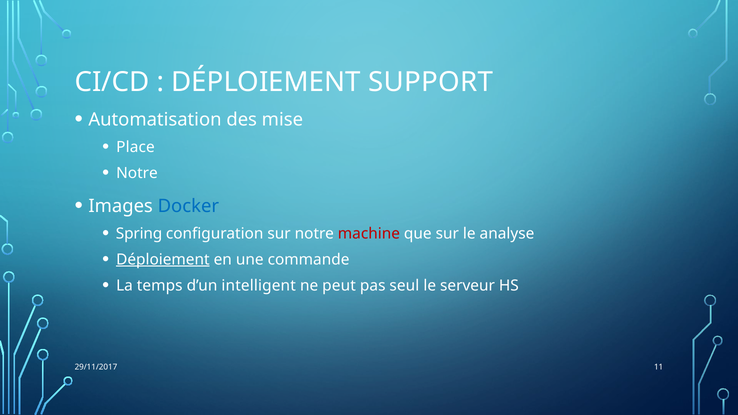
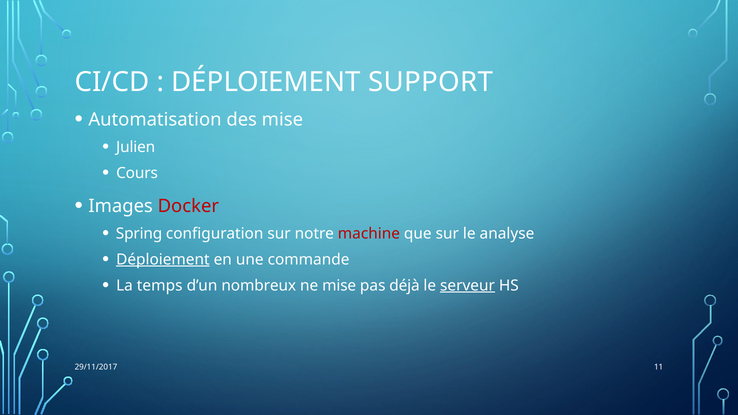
Place: Place -> Julien (136, 147)
Notre: Notre -> Cours (137, 173)
Docker colour: blue -> red (188, 206)
intelligent: intelligent -> nombreux (259, 286)
ne peut: peut -> mise (339, 286)
seul: seul -> déjà (405, 286)
serveur underline: none -> present (468, 286)
